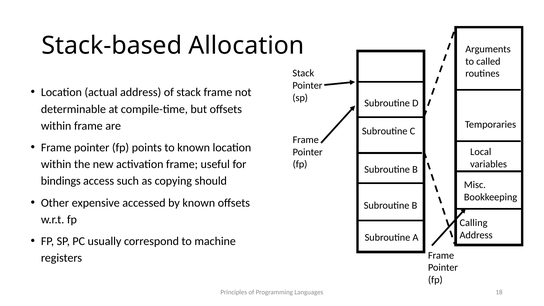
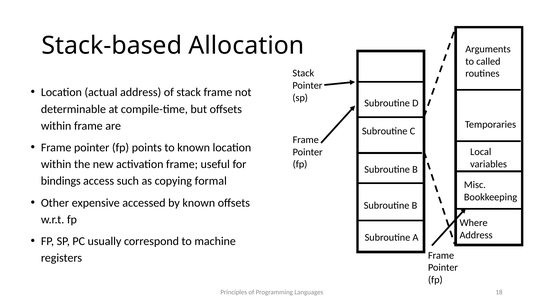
should: should -> formal (211, 181)
Calling: Calling -> Where (474, 223)
